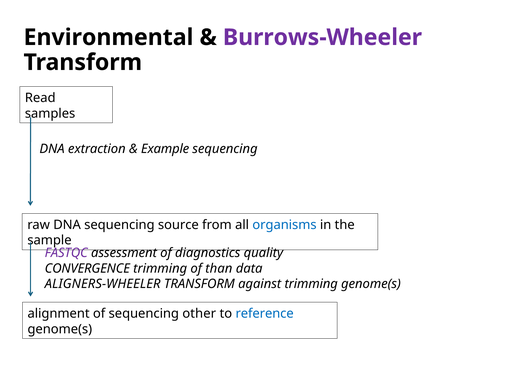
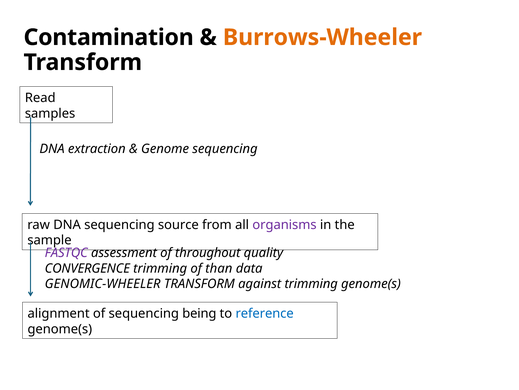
Environmental: Environmental -> Contamination (109, 37)
Burrows-Wheeler colour: purple -> orange (322, 37)
Example: Example -> Genome (165, 149)
organisms colour: blue -> purple (284, 224)
diagnostics: diagnostics -> throughout (208, 252)
ALIGNERS-WHEELER: ALIGNERS-WHEELER -> GENOMIC-WHEELER (103, 283)
other: other -> being (199, 313)
